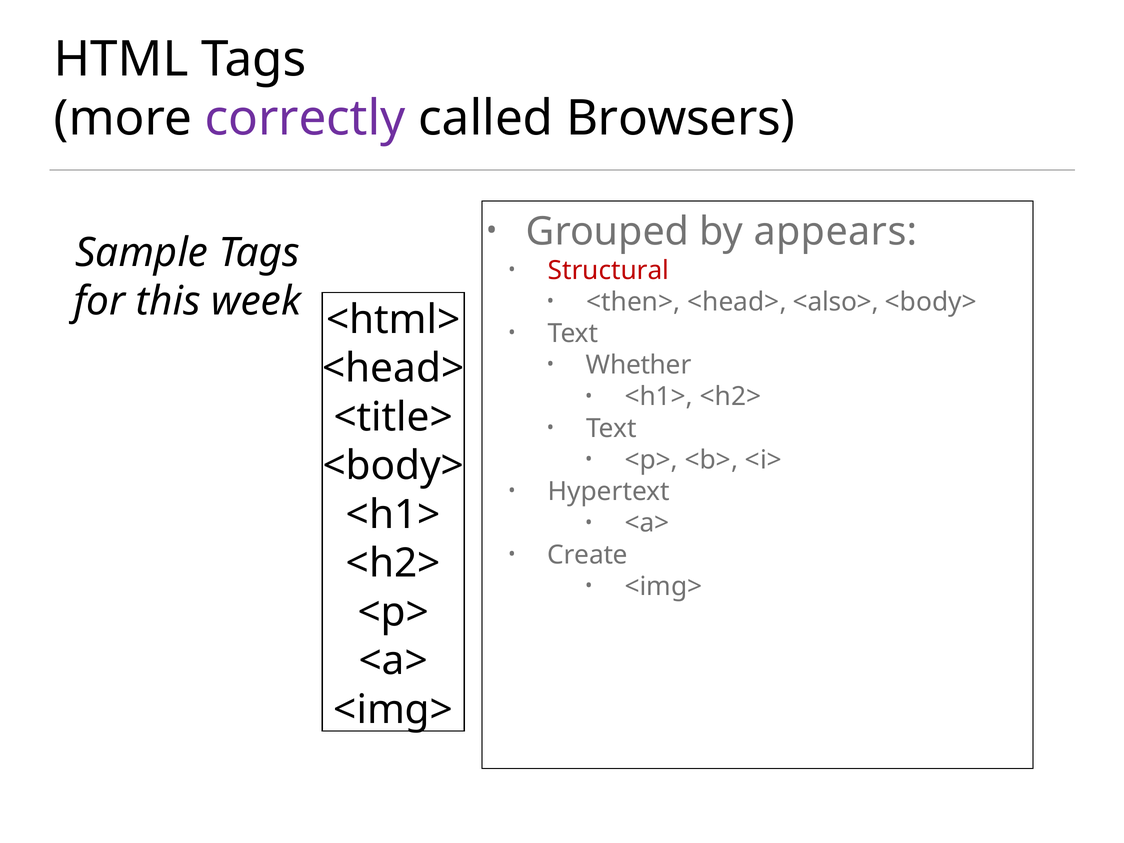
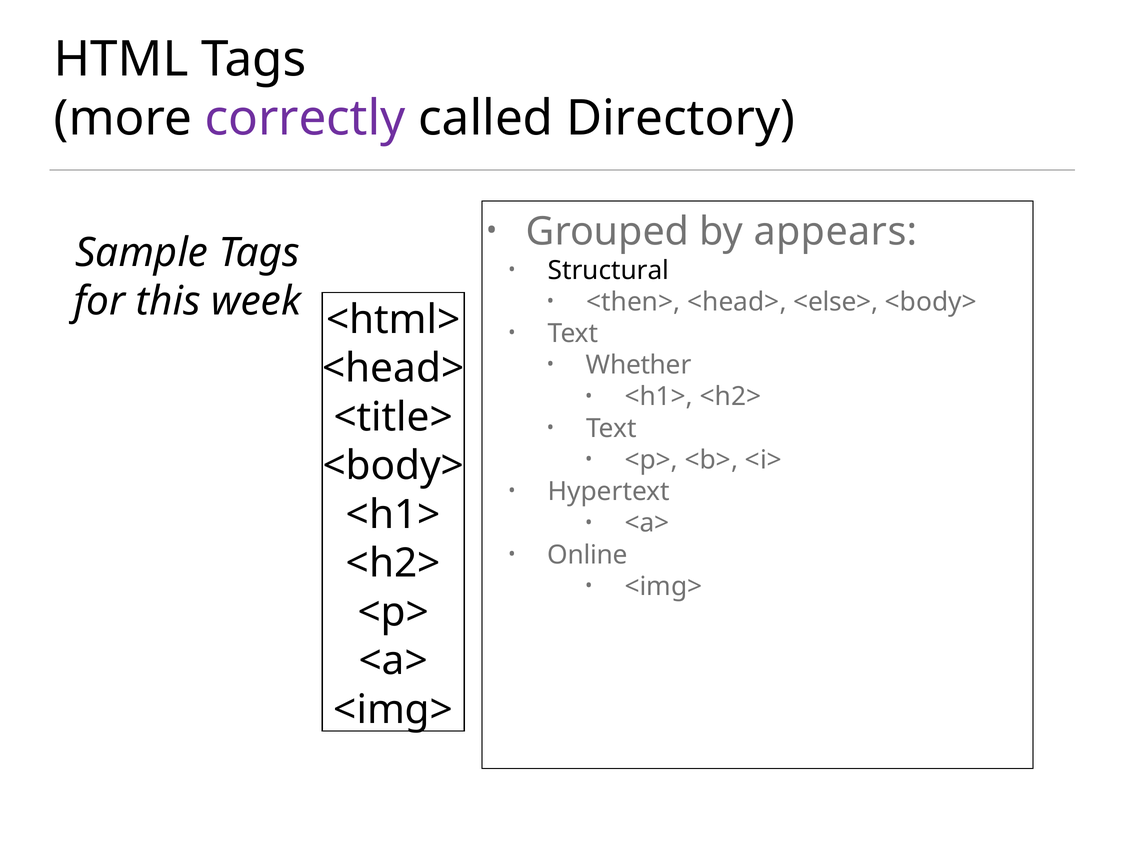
Browsers: Browsers -> Directory (681, 119)
Structural colour: red -> black (608, 270)
<also>: <also> -> <else> (836, 302)
Create: Create -> Online (588, 555)
